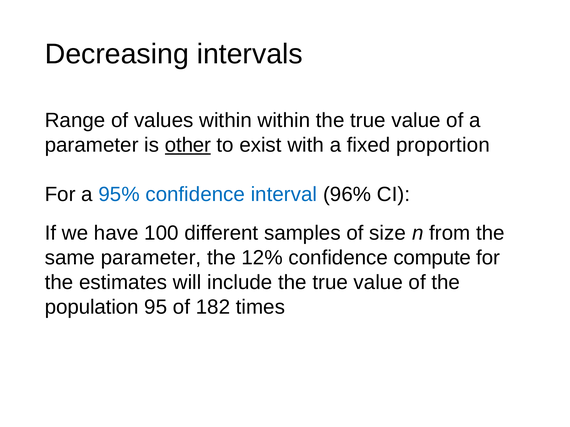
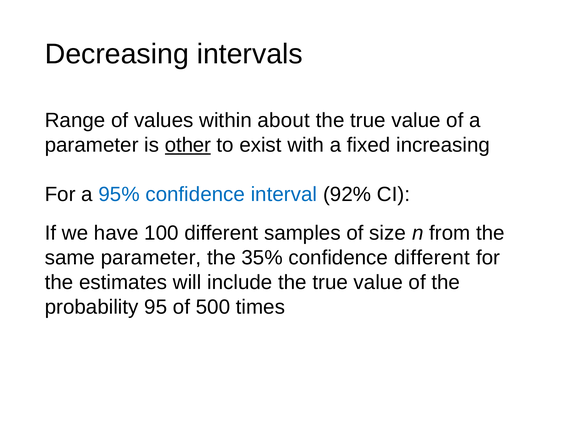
within within: within -> about (284, 120)
proportion: proportion -> increasing (443, 145)
96%: 96% -> 92% (347, 195)
12%: 12% -> 35% (262, 258)
confidence compute: compute -> different (432, 258)
population: population -> probability (92, 308)
182: 182 -> 500 (213, 308)
